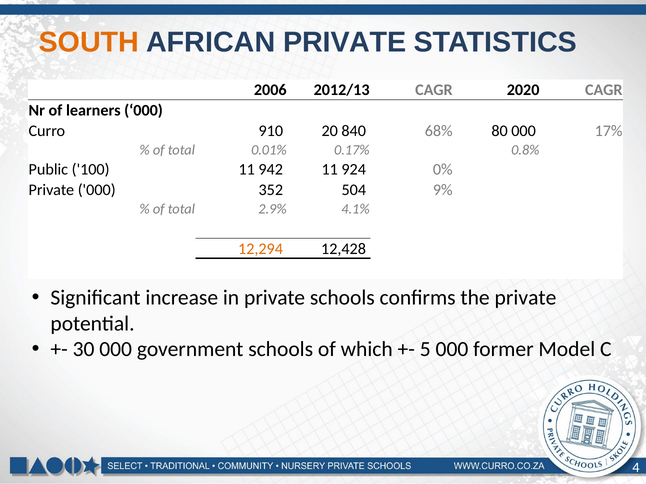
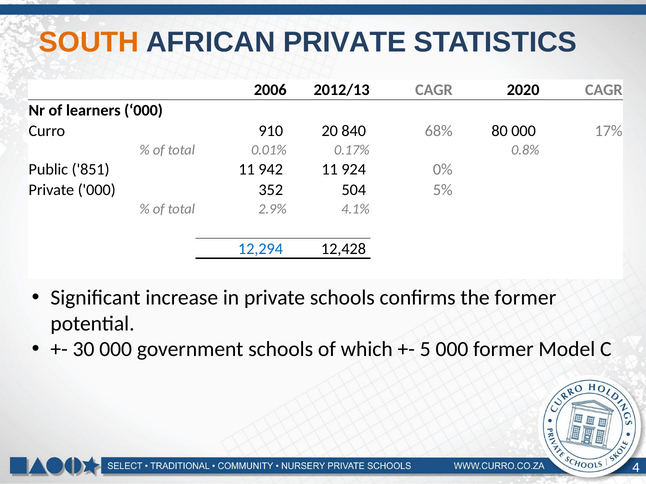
100: 100 -> 851 (91, 170)
9%: 9% -> 5% (443, 190)
12,294 colour: orange -> blue (261, 249)
the private: private -> former (525, 298)
